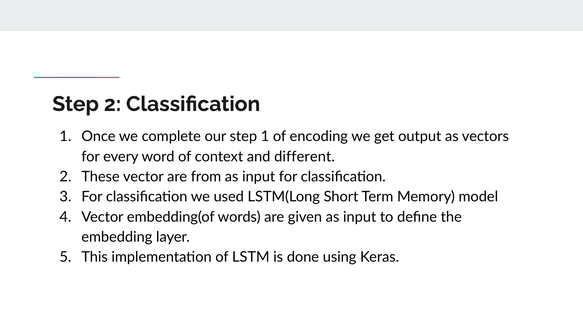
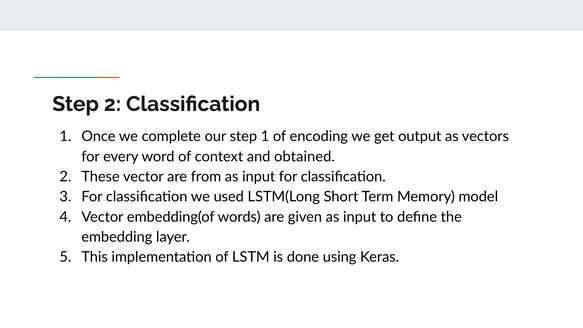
different: different -> obtained (305, 157)
